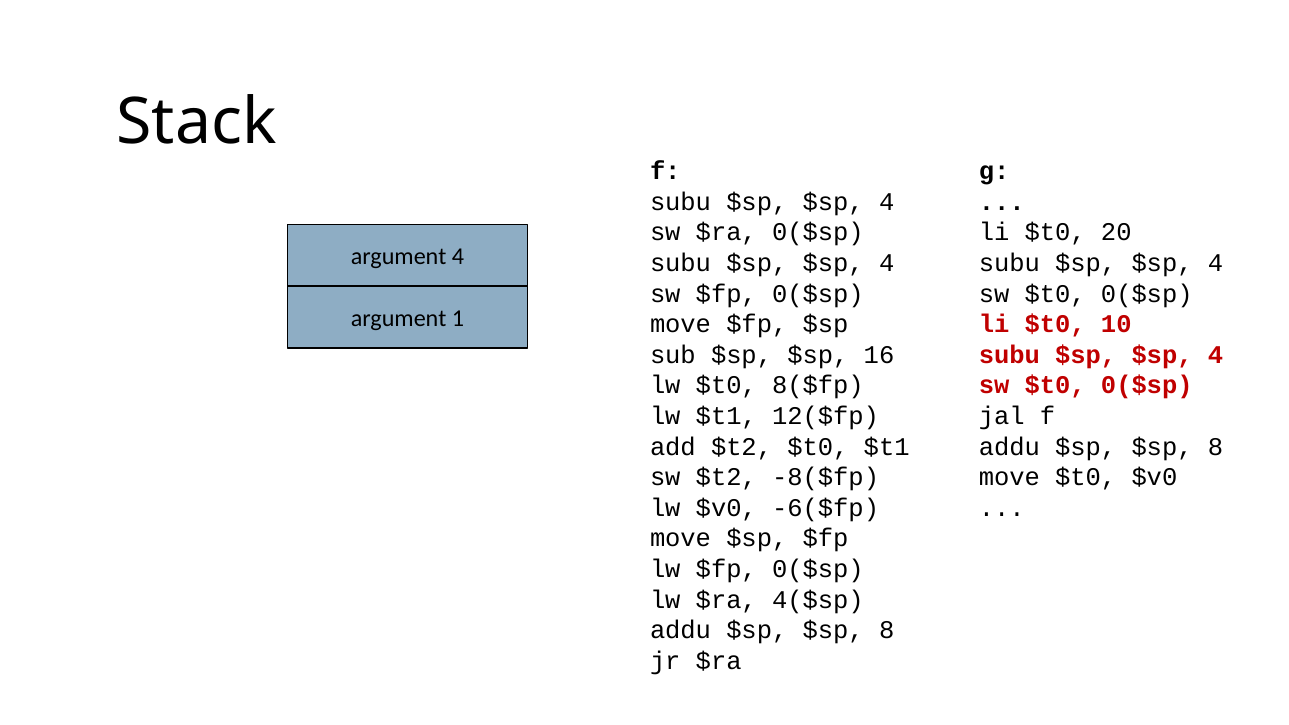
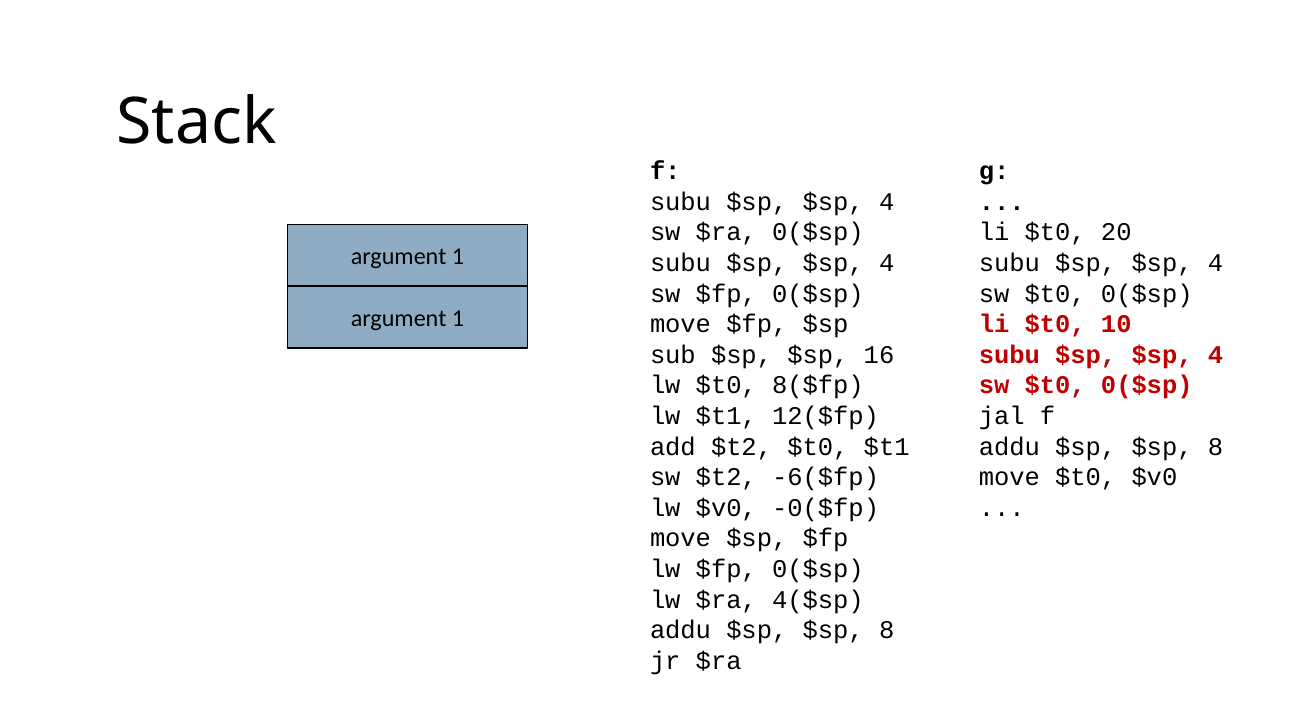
4: 4 -> 1 (458, 257)
-8($fp: -8($fp -> -6($fp (826, 477)
-6($fp: -6($fp -> -0($fp (826, 508)
